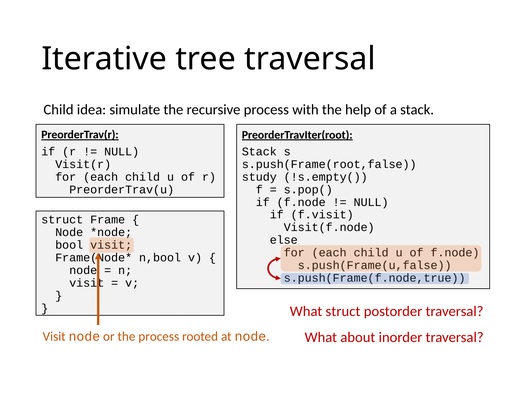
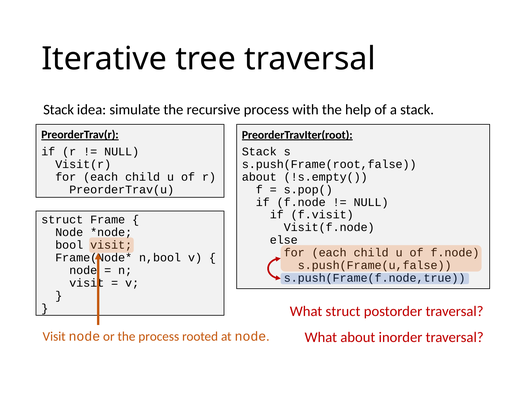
Child: Child -> Stack (59, 110)
study: study -> about (259, 177)
